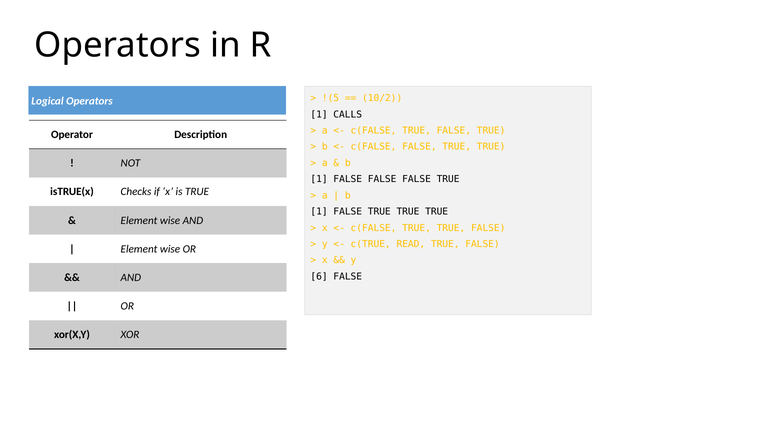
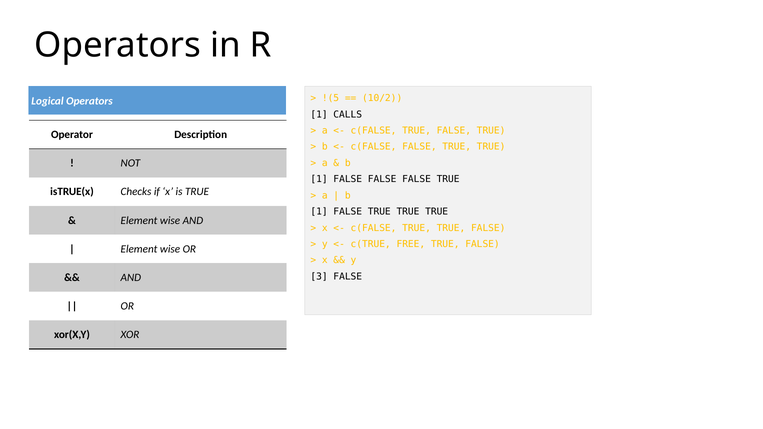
READ: READ -> FREE (411, 244)
6: 6 -> 3 (319, 277)
